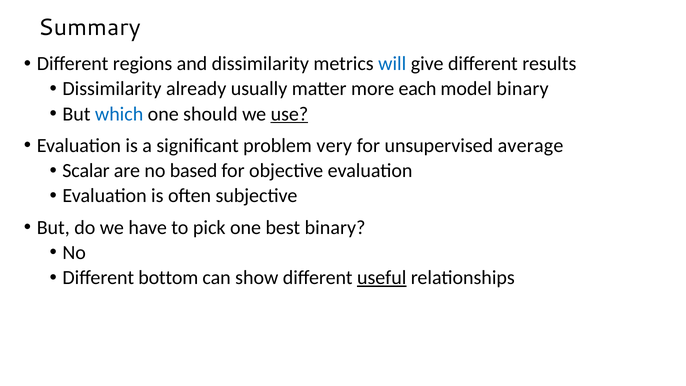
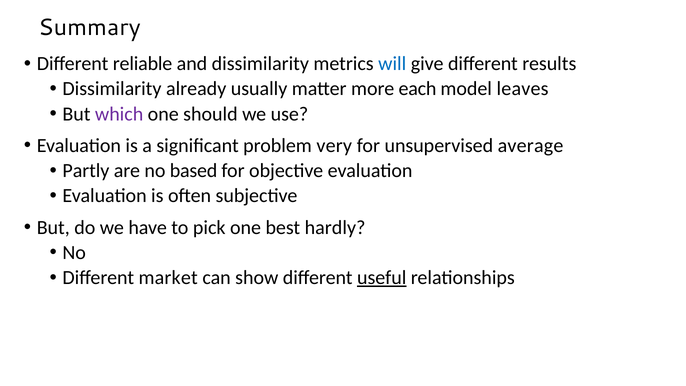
regions: regions -> reliable (143, 64)
model binary: binary -> leaves (523, 89)
which colour: blue -> purple (119, 114)
use underline: present -> none (289, 114)
Scalar: Scalar -> Partly (86, 171)
best binary: binary -> hardly (335, 227)
bottom: bottom -> market (168, 278)
